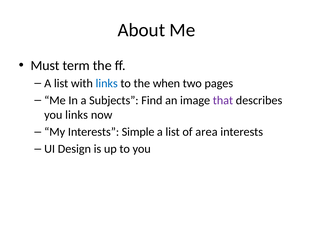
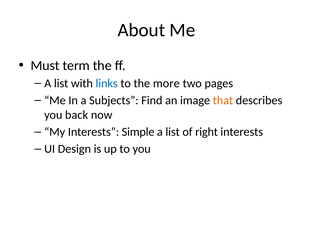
when: when -> more (166, 84)
that colour: purple -> orange (223, 101)
you links: links -> back (77, 115)
area: area -> right (207, 132)
